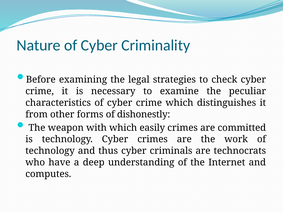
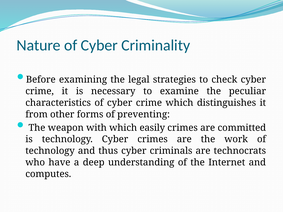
dishonestly: dishonestly -> preventing (144, 114)
